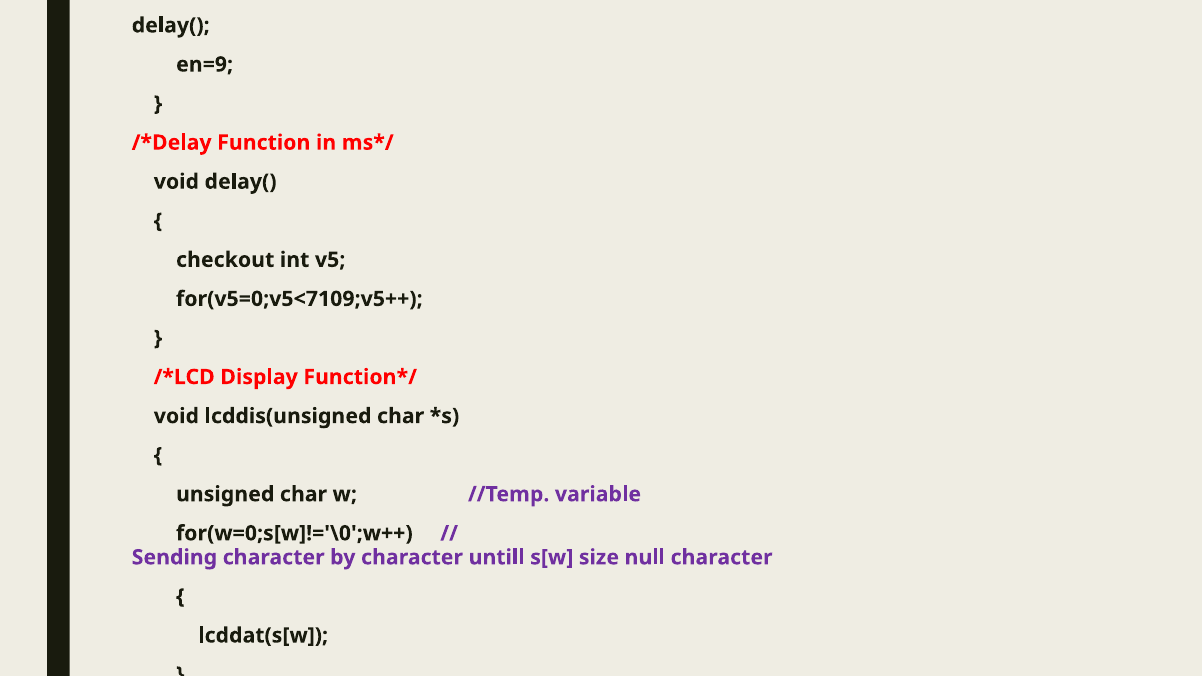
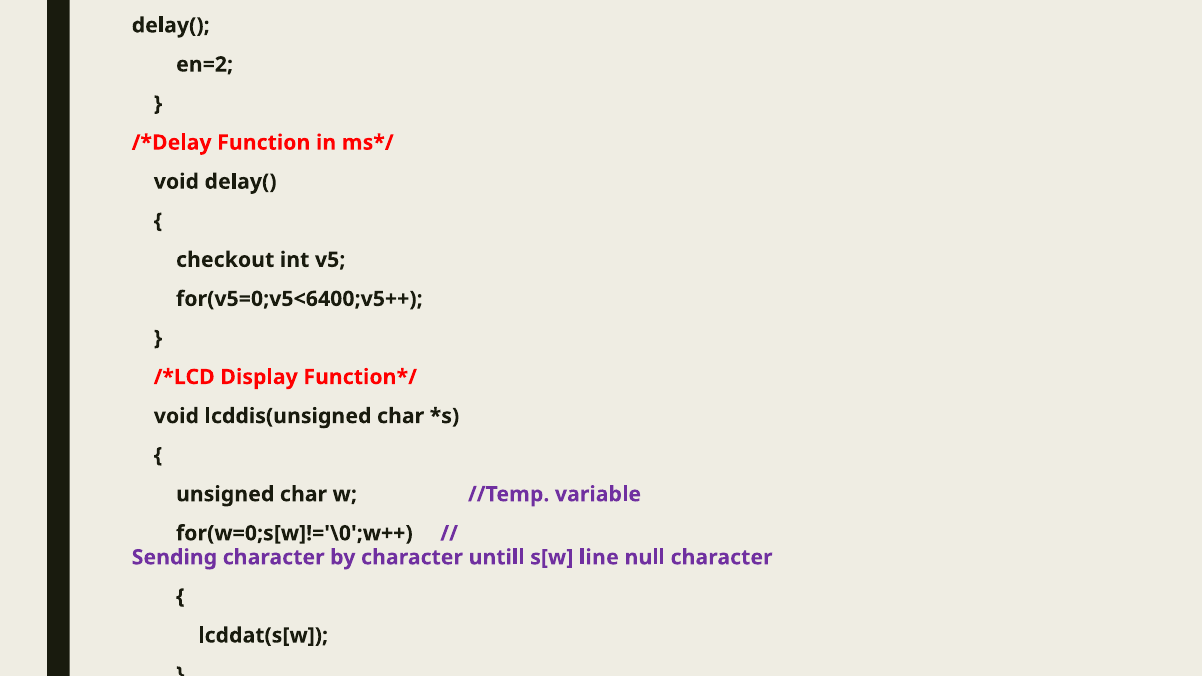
en=9: en=9 -> en=2 (205, 65)
for(v5=0;v5<7109;v5++: for(v5=0;v5<7109;v5++ -> for(v5=0;v5<6400;v5++ (299, 299)
size: size -> line (599, 557)
